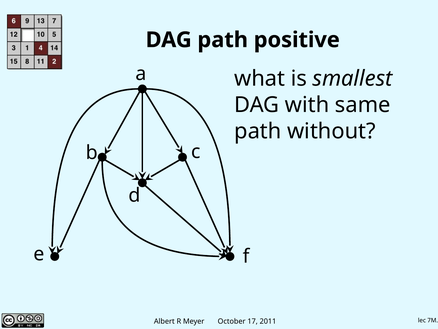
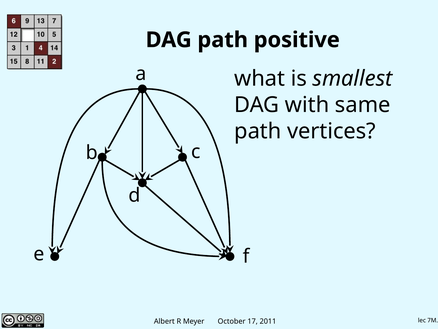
without: without -> vertices (331, 131)
